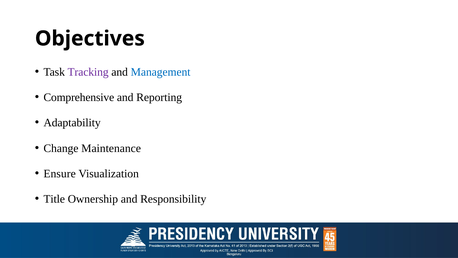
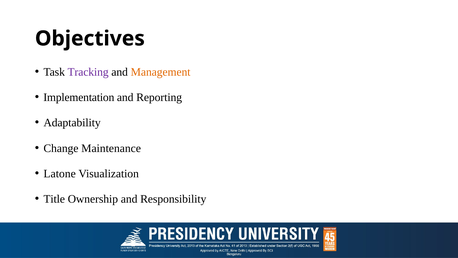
Management colour: blue -> orange (161, 72)
Comprehensive: Comprehensive -> Implementation (79, 97)
Ensure: Ensure -> Latone (60, 173)
